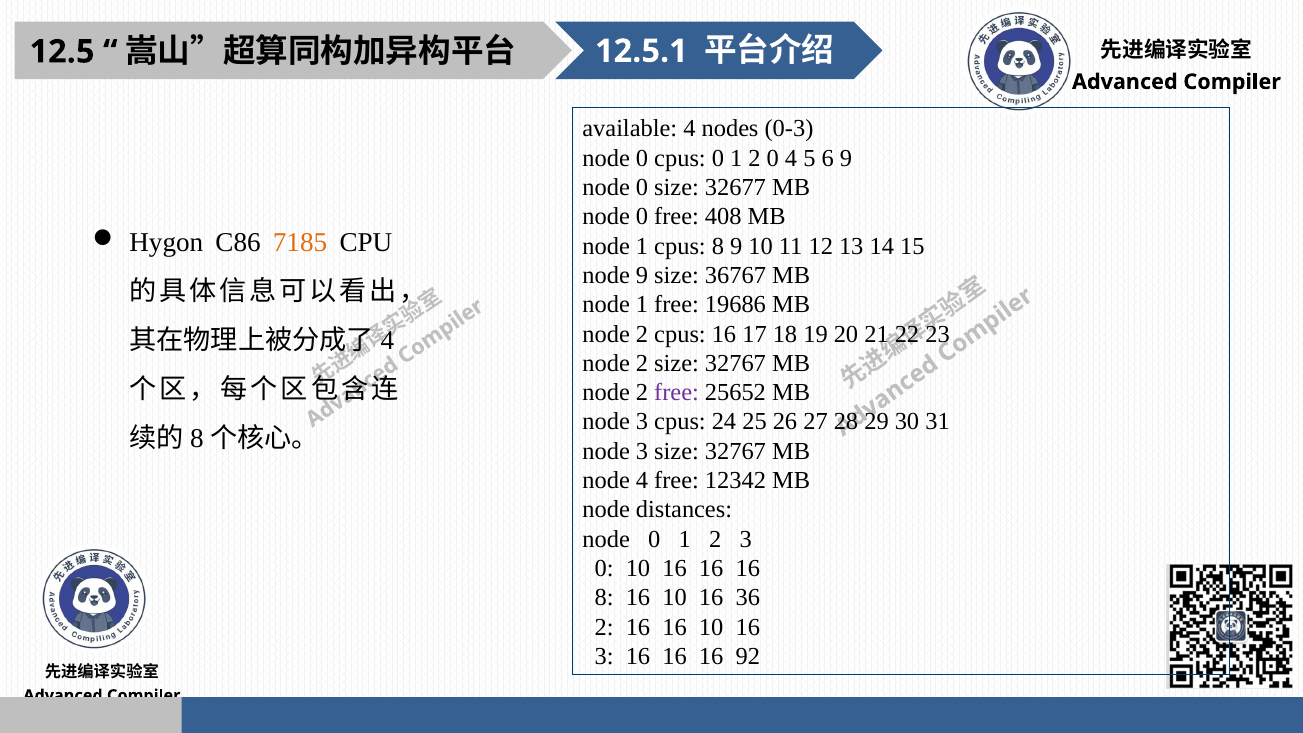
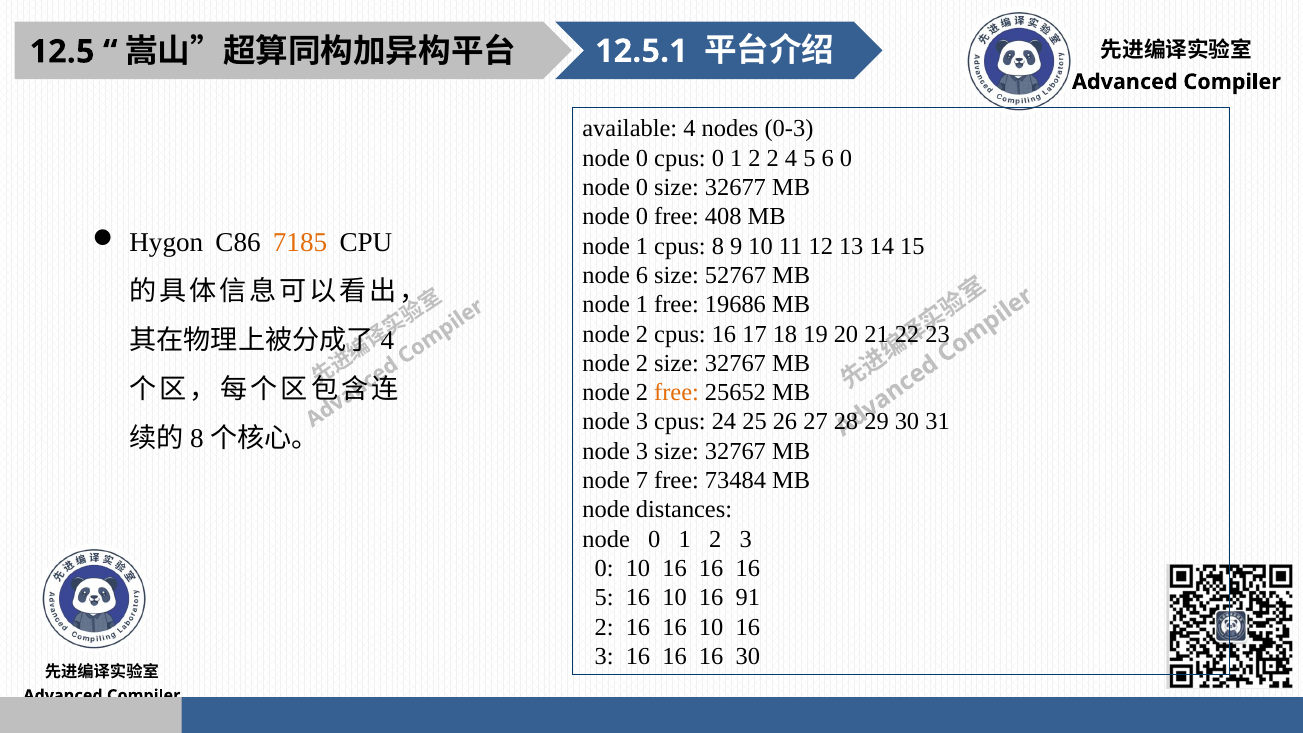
2 0: 0 -> 2 (773, 158)
6 9: 9 -> 0 (846, 158)
node 9: 9 -> 6 (642, 275)
36767: 36767 -> 52767 (735, 275)
free colour: purple -> orange (677, 393)
node 4: 4 -> 7 (642, 481)
12342: 12342 -> 73484 (735, 481)
8: 8 -> 5 (604, 598)
36: 36 -> 91 (748, 598)
16 92: 92 -> 30 (748, 656)
